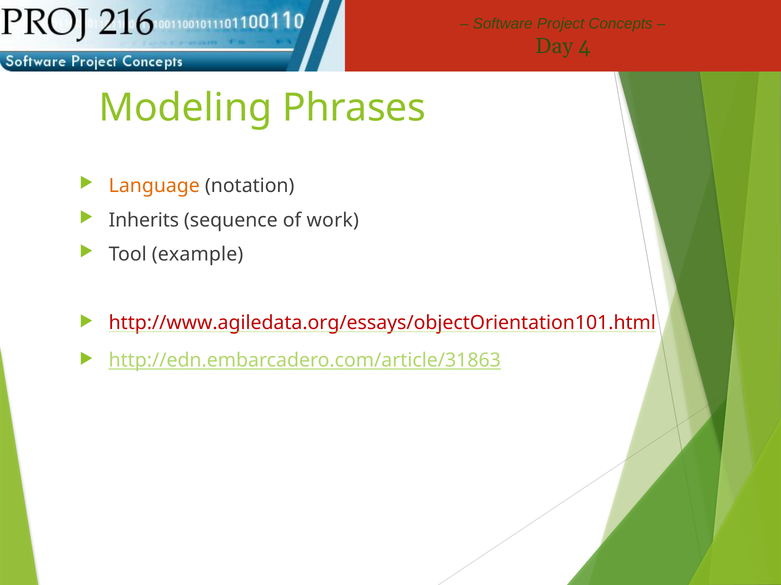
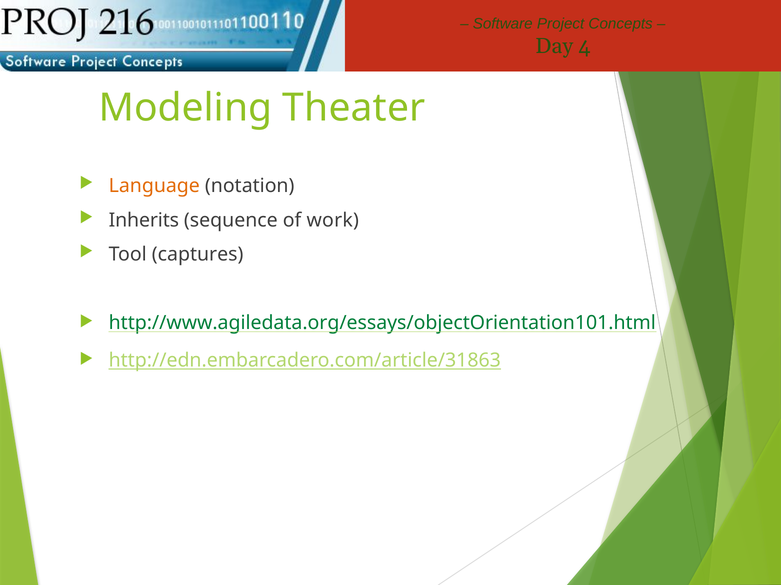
Phrases: Phrases -> Theater (354, 108)
example: example -> captures (198, 255)
http://www.agiledata.org/essays/objectOrientation101.html colour: red -> green (382, 323)
